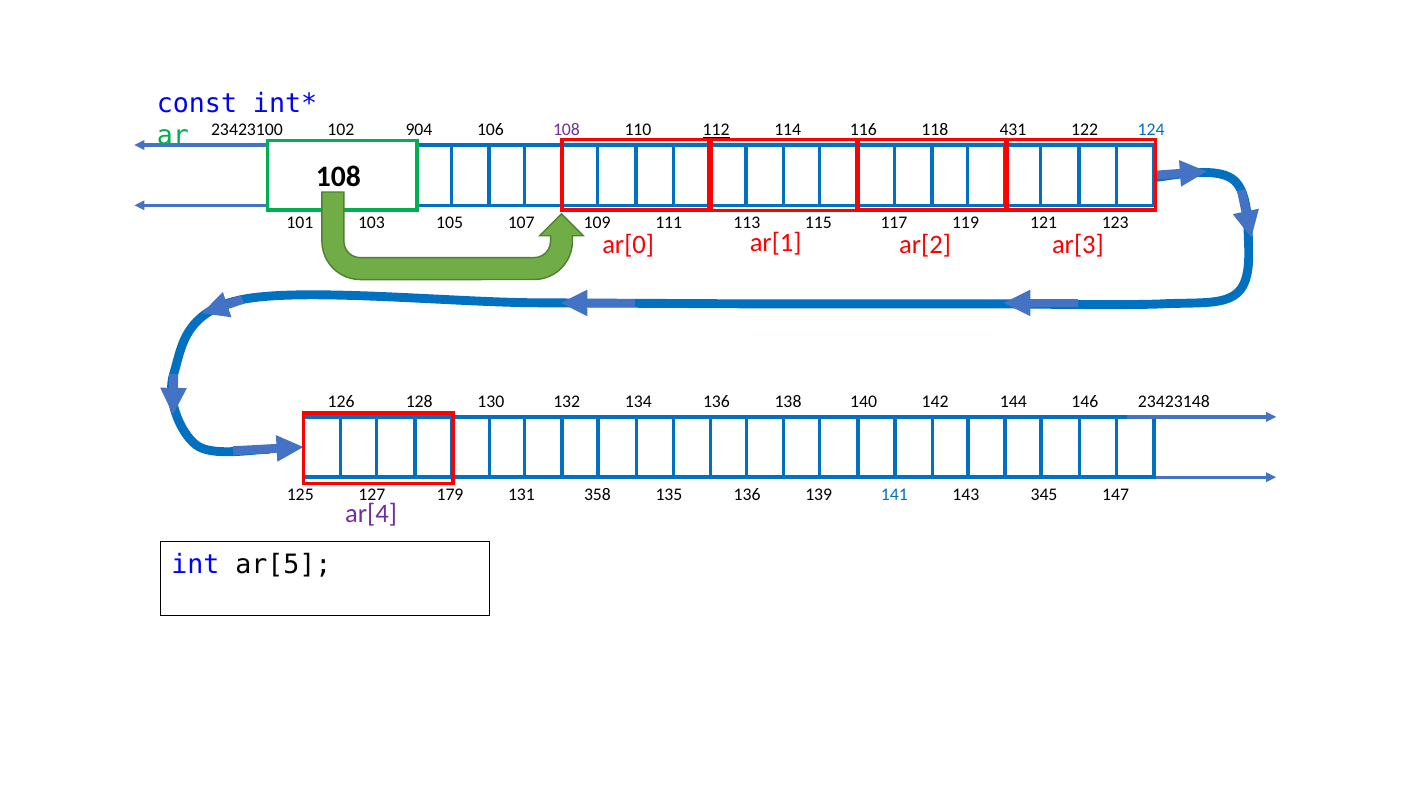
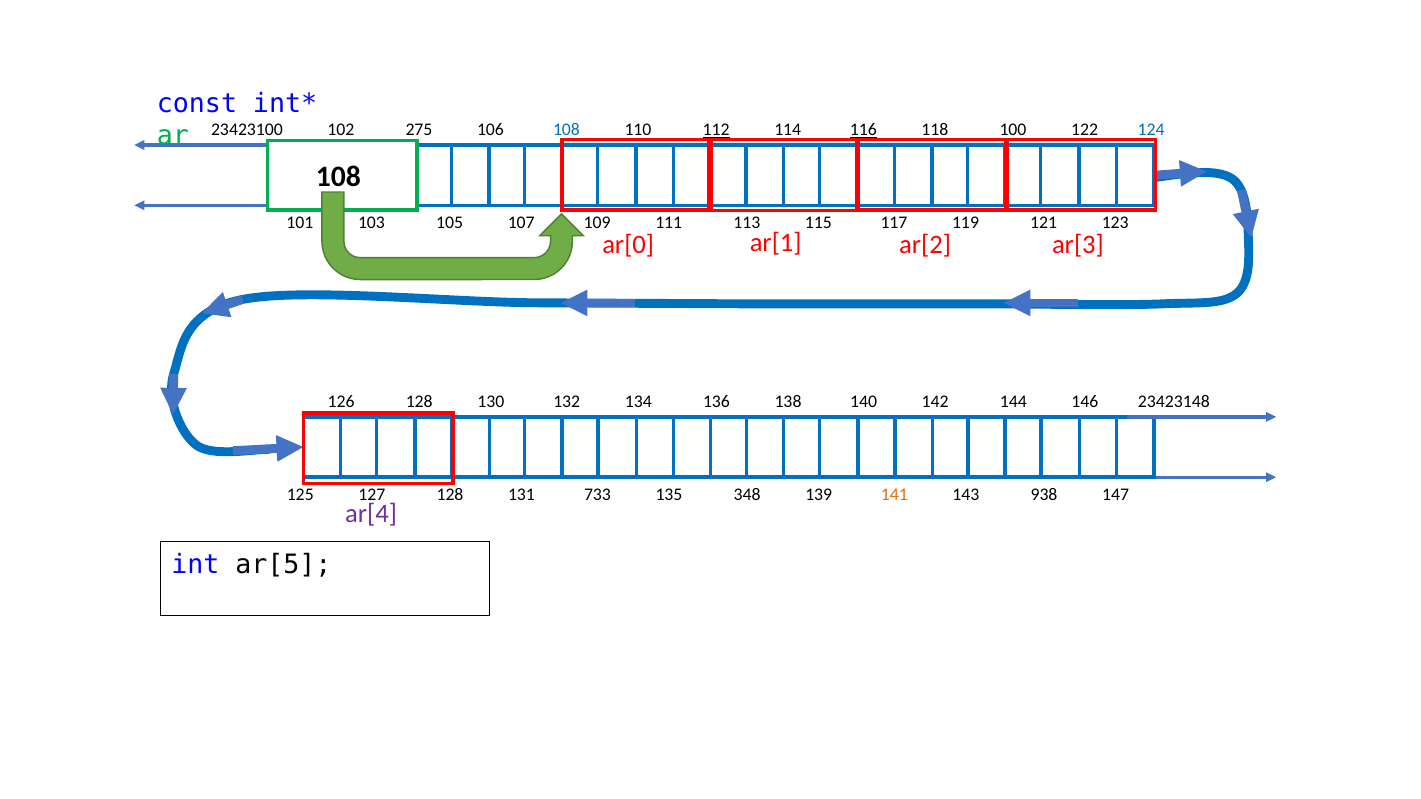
904: 904 -> 275 (419, 130)
108 colour: purple -> blue (566, 130)
116 underline: none -> present (863, 130)
431: 431 -> 100 (1013, 130)
127 179: 179 -> 128 (450, 494)
358: 358 -> 733 (597, 494)
135 136: 136 -> 348 (747, 494)
141 colour: blue -> orange (894, 494)
345: 345 -> 938 (1044, 494)
